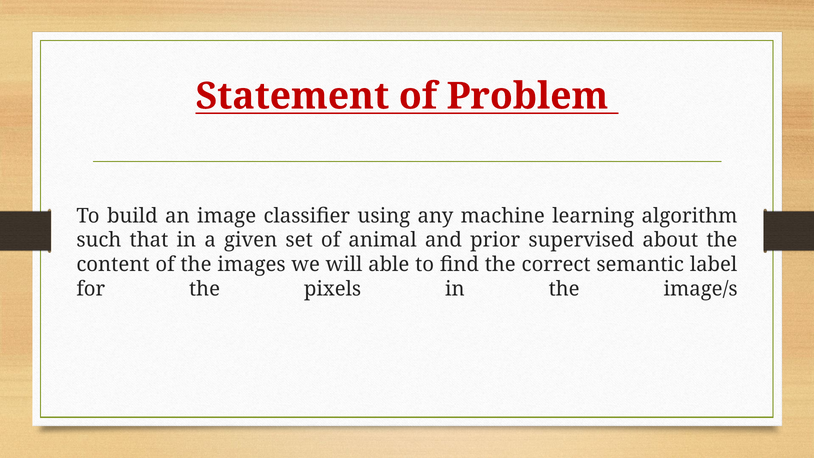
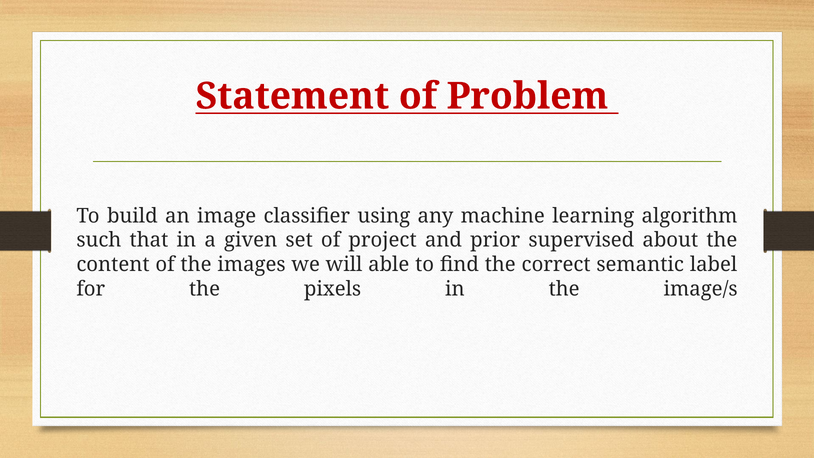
animal: animal -> project (383, 240)
